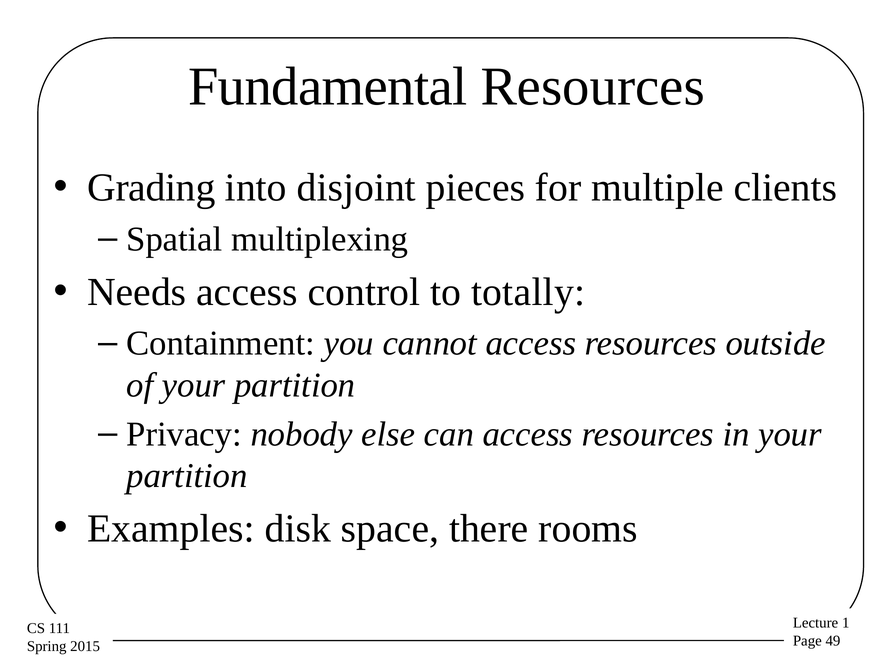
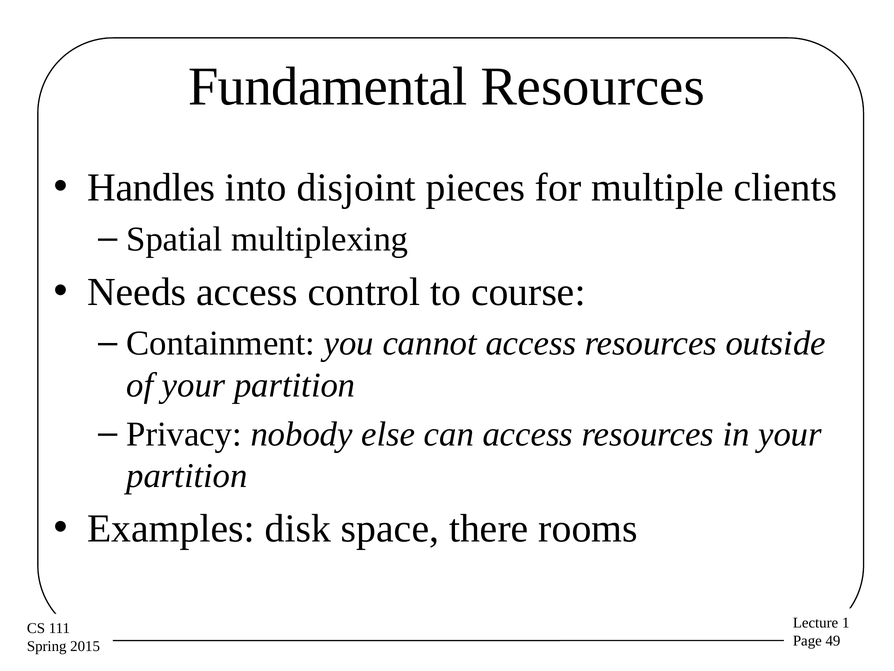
Grading: Grading -> Handles (151, 188)
totally: totally -> course (528, 292)
